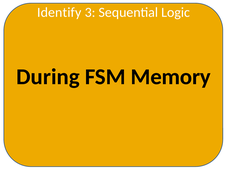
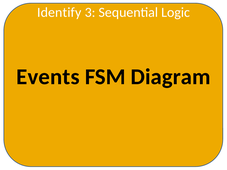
During: During -> Events (48, 77)
Memory: Memory -> Diagram (171, 77)
